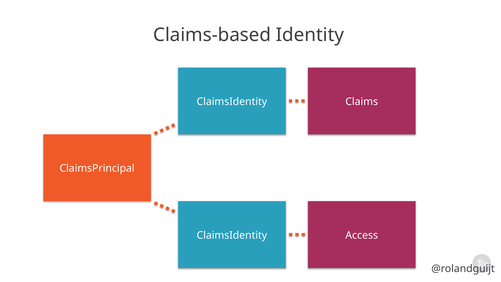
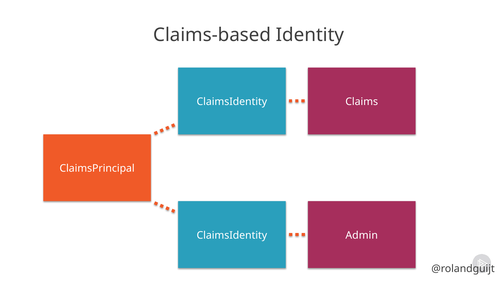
Access: Access -> Admin (362, 235)
